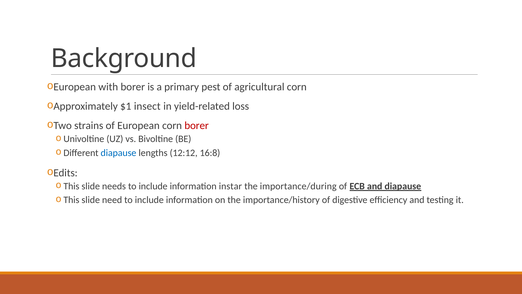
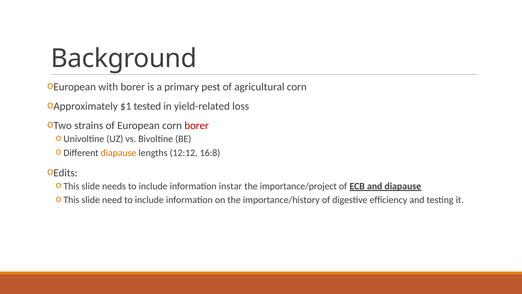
insect: insect -> tested (147, 106)
diapause colour: blue -> orange (119, 153)
importance/during: importance/during -> importance/project (298, 186)
